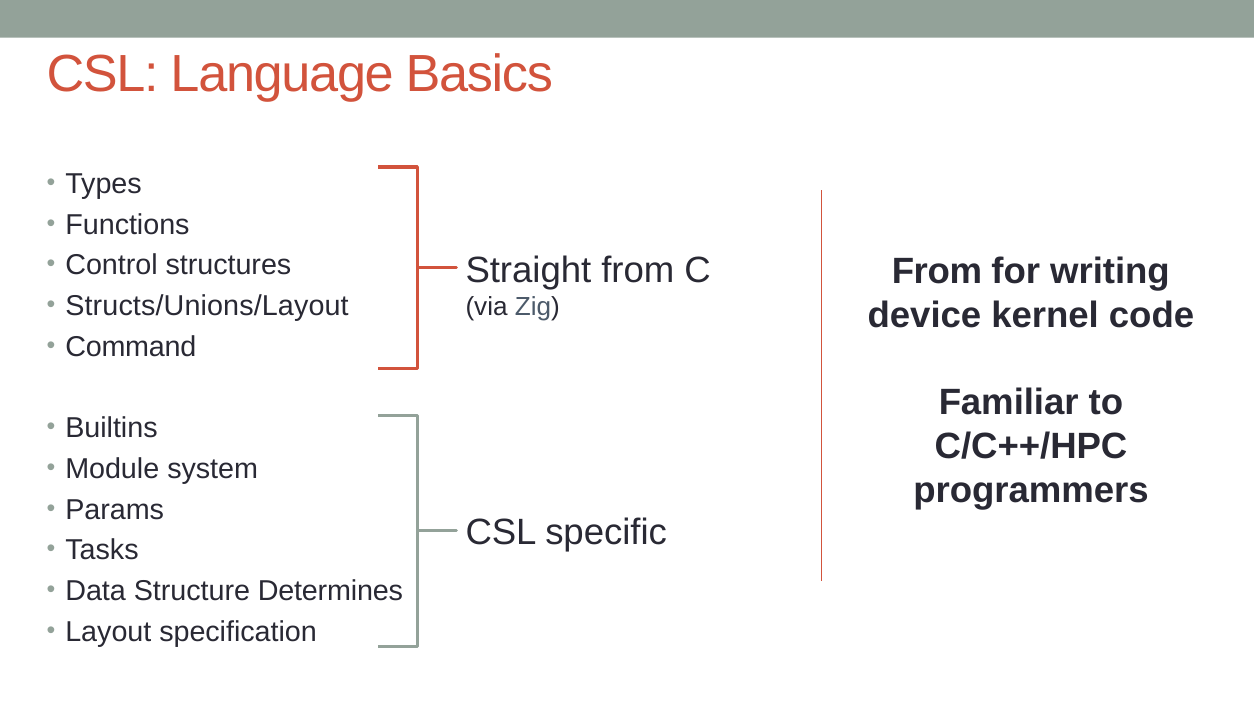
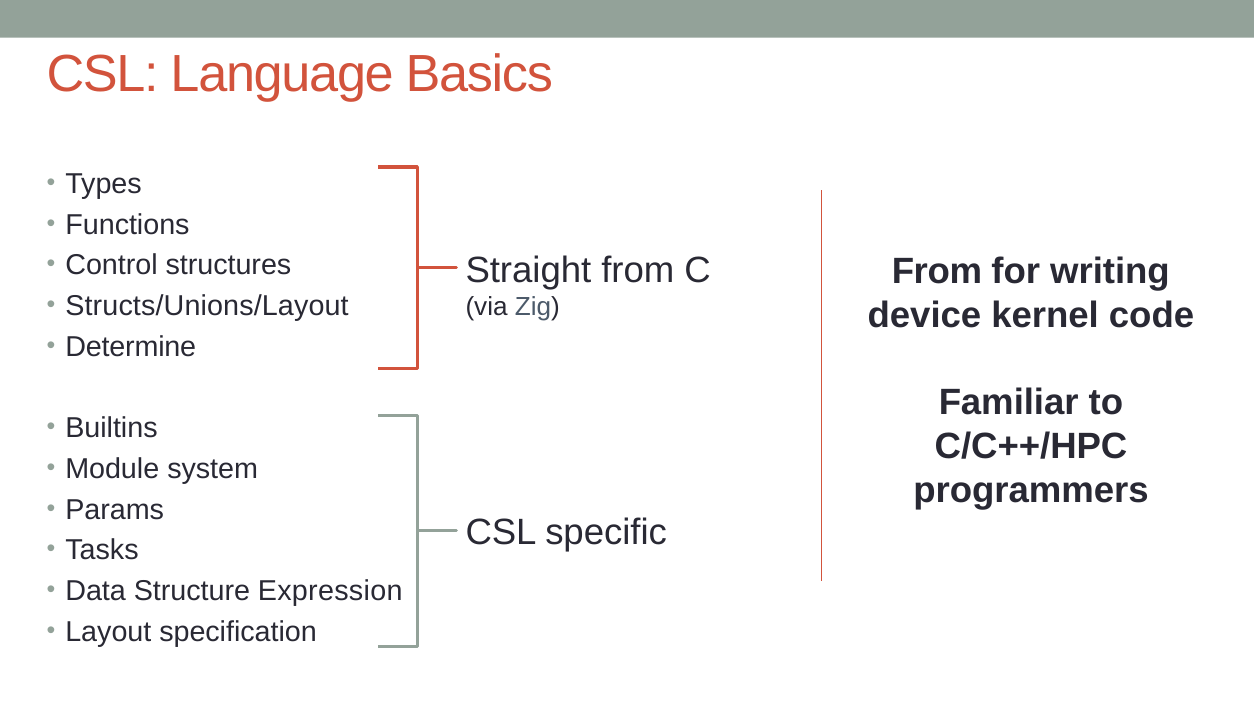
Command: Command -> Determine (131, 347)
Determines: Determines -> Expression (330, 591)
